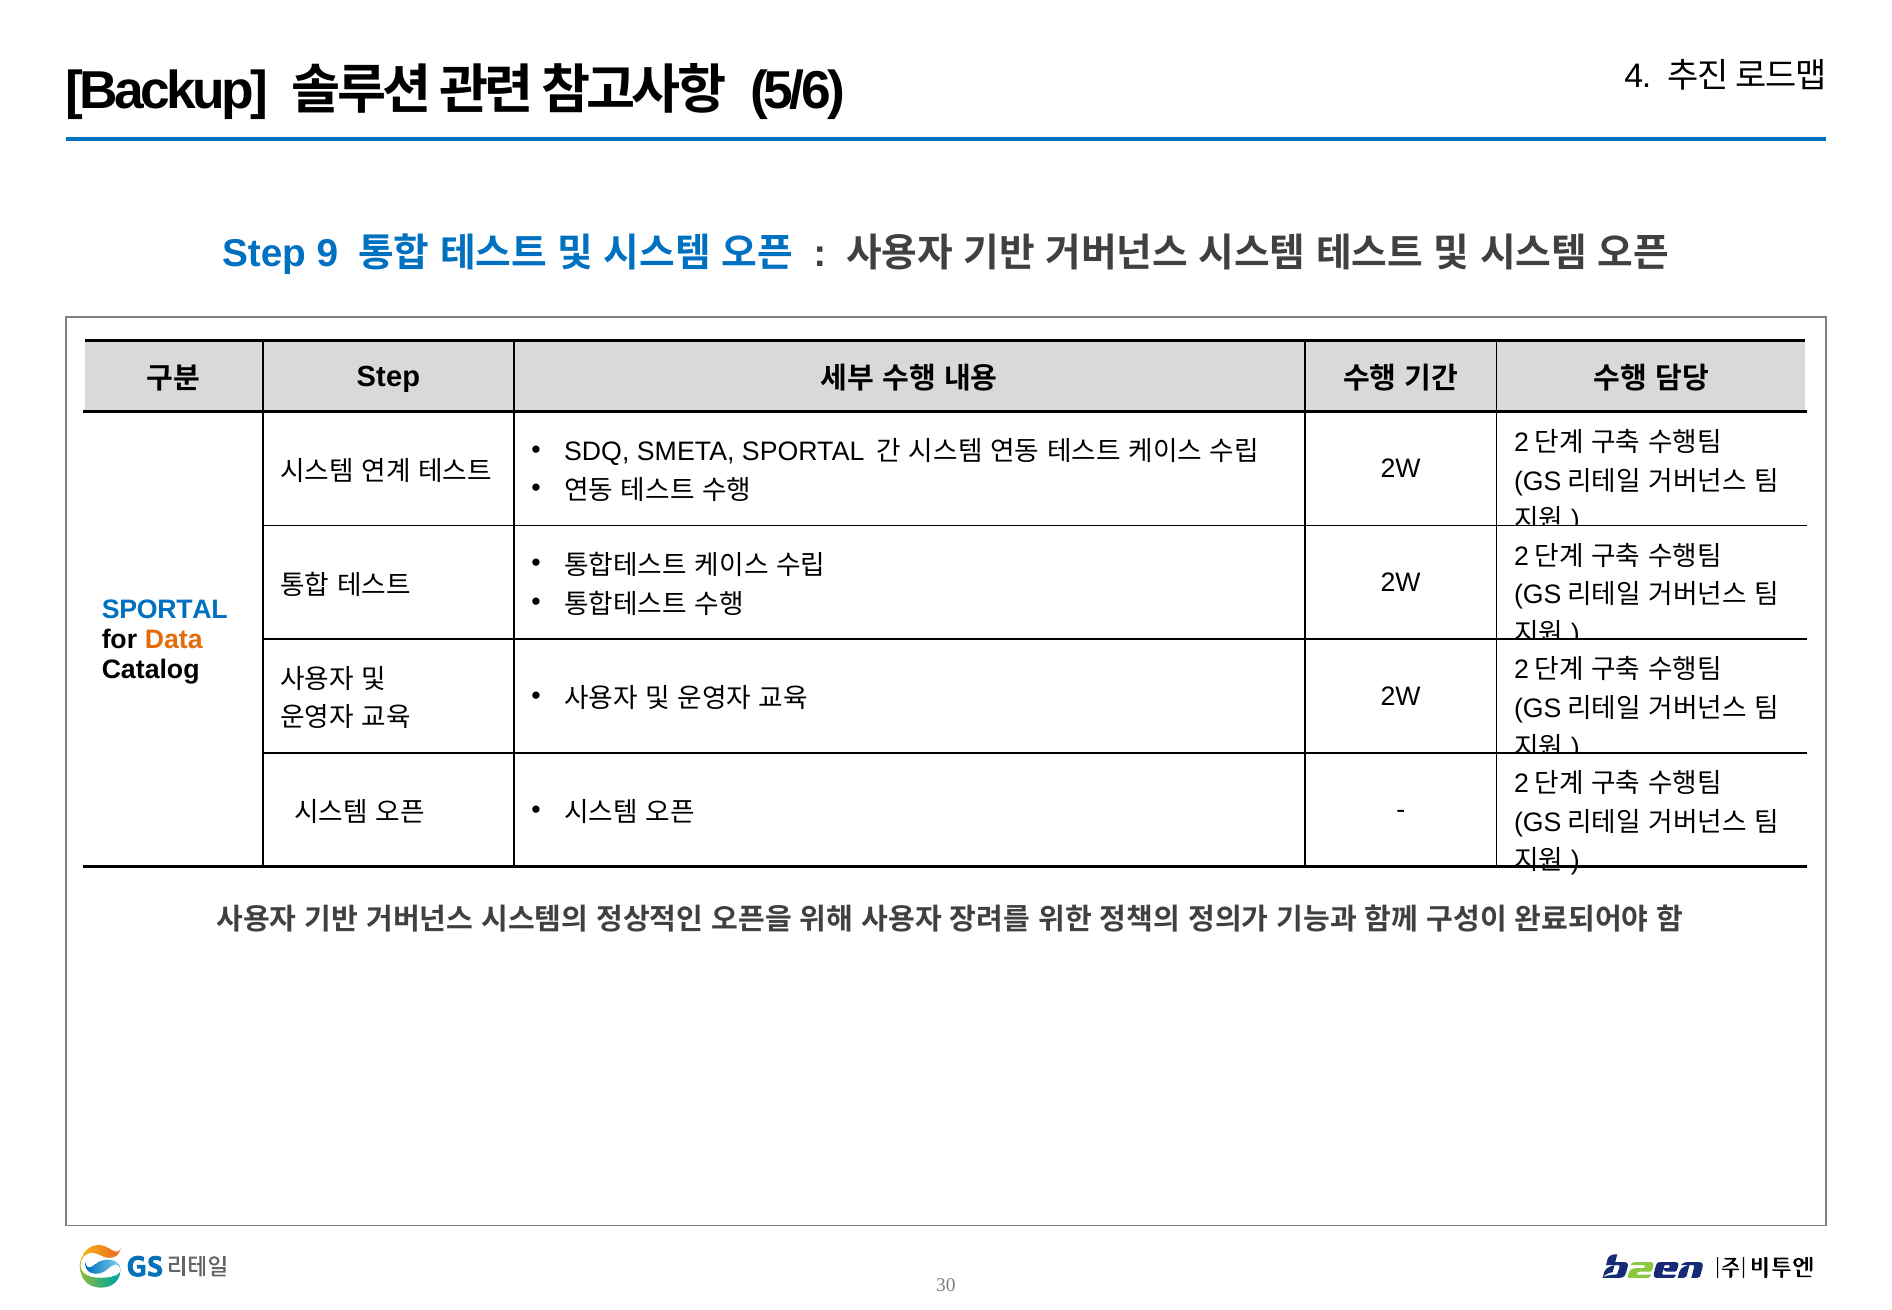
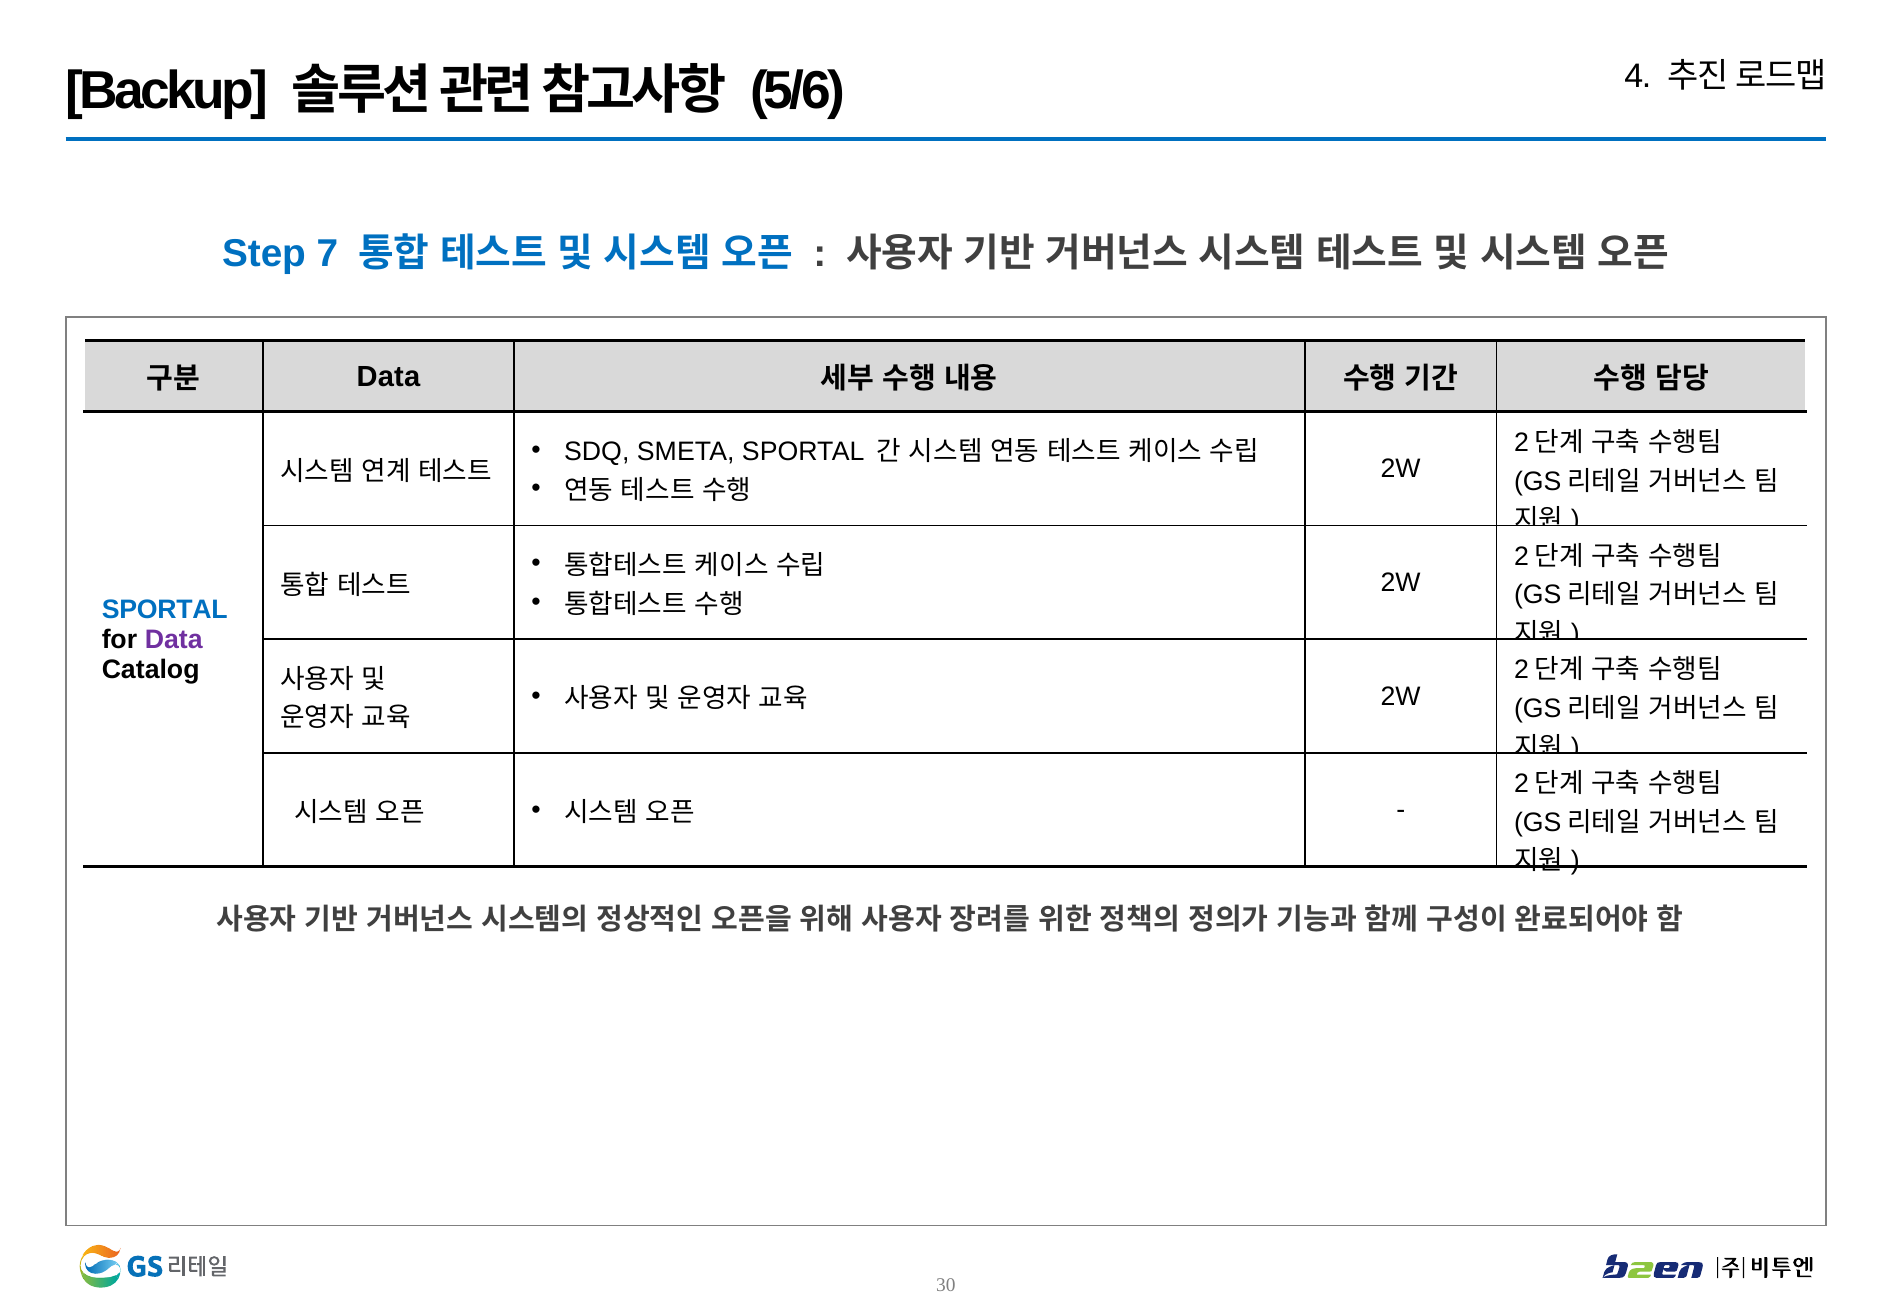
9: 9 -> 7 (327, 254)
Step: Step -> Data (388, 377)
Data colour: orange -> purple (174, 639)
